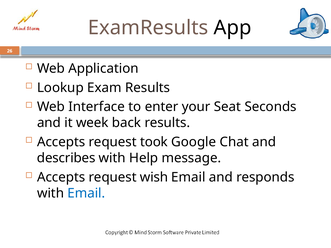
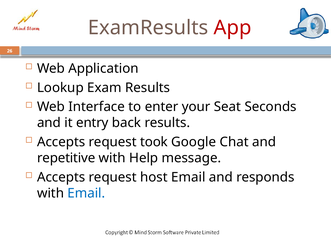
App colour: black -> red (233, 28)
week: week -> entry (92, 123)
describes: describes -> repetitive (66, 158)
wish: wish -> host (154, 177)
